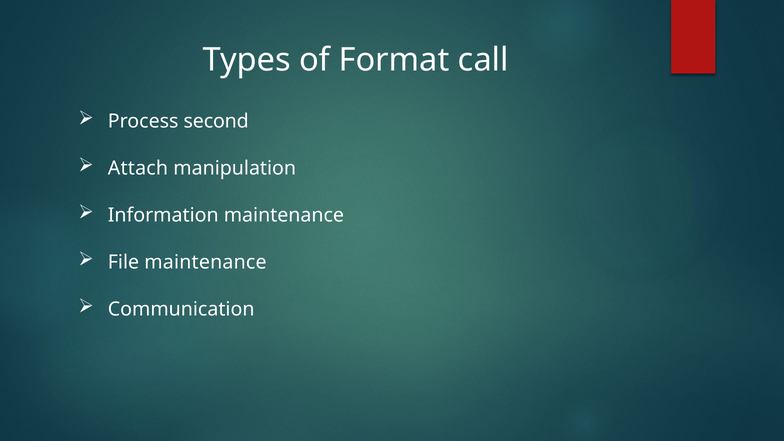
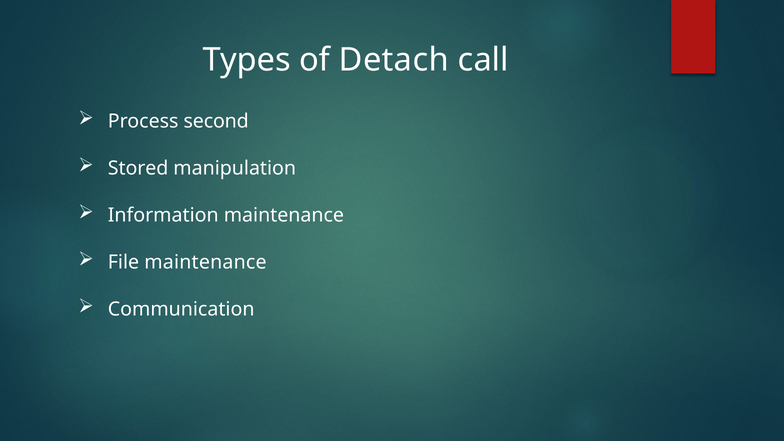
Format: Format -> Detach (394, 60)
Attach: Attach -> Stored (138, 168)
